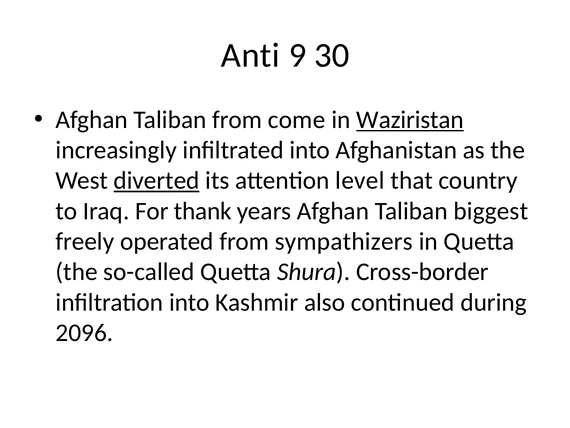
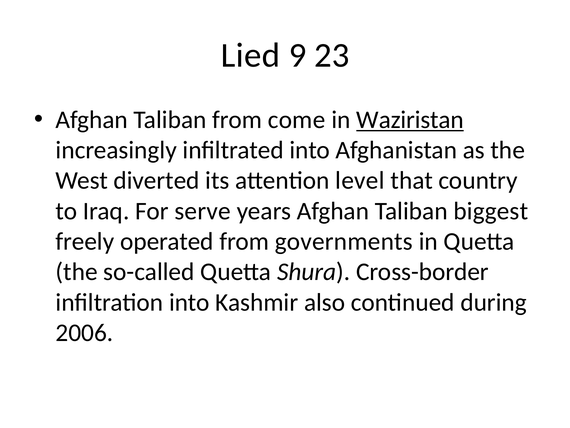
Anti: Anti -> Lied (250, 55)
30: 30 -> 23 (332, 55)
diverted underline: present -> none (157, 180)
thank: thank -> serve (203, 211)
sympathizers: sympathizers -> governments (344, 241)
2096: 2096 -> 2006 (84, 332)
